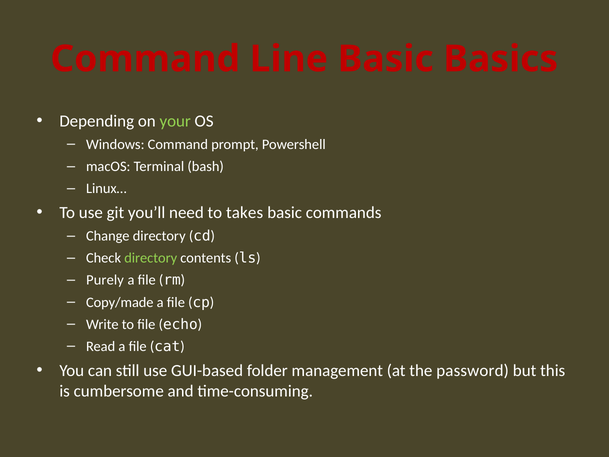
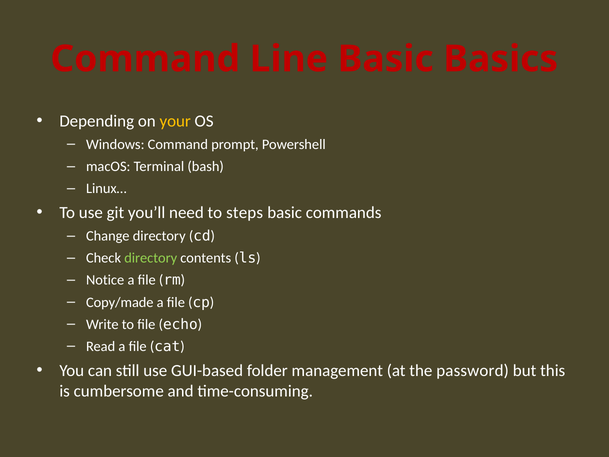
your colour: light green -> yellow (175, 121)
takes: takes -> steps (245, 213)
Purely: Purely -> Notice (105, 280)
